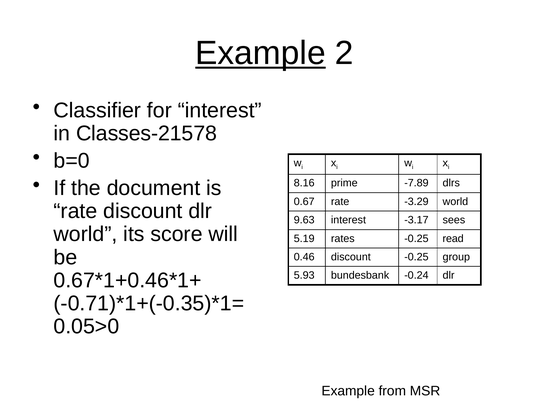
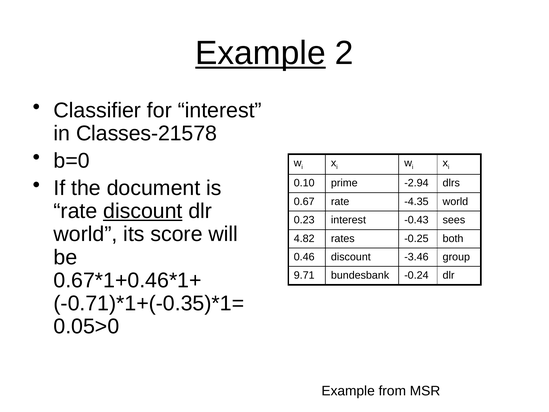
8.16: 8.16 -> 0.10 (304, 183)
-7.89: -7.89 -> -2.94 (416, 183)
-3.29: -3.29 -> -4.35 (416, 201)
discount underline: none -> present (143, 211)
9.63: 9.63 -> 0.23 (304, 220)
-3.17: -3.17 -> -0.43 (416, 220)
5.19: 5.19 -> 4.82 (304, 239)
read: read -> both (453, 239)
discount -0.25: -0.25 -> -3.46 (416, 257)
5.93: 5.93 -> 9.71 (304, 275)
